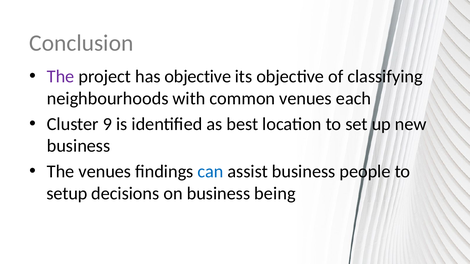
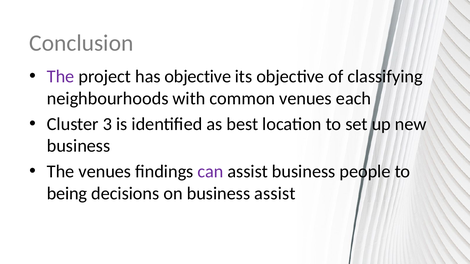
9: 9 -> 3 (107, 124)
can colour: blue -> purple (211, 172)
setup: setup -> being (67, 194)
business being: being -> assist (275, 194)
